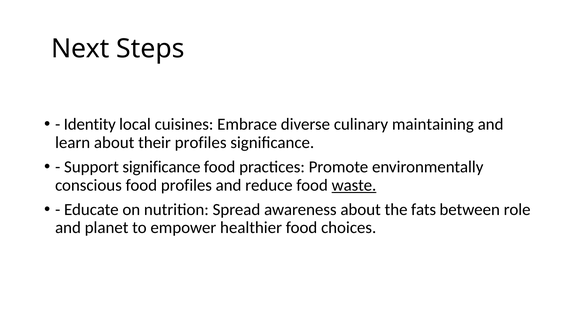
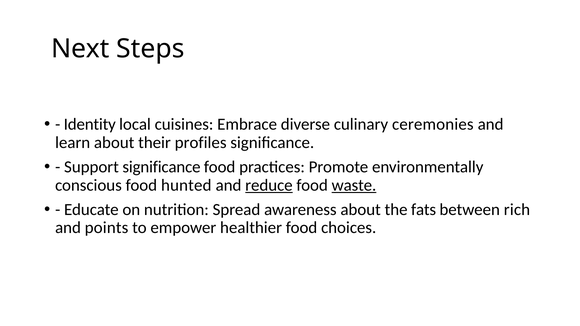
maintaining: maintaining -> ceremonies (433, 124)
food profiles: profiles -> hunted (186, 185)
reduce underline: none -> present (269, 185)
role: role -> rich (517, 210)
planet: planet -> points (106, 228)
